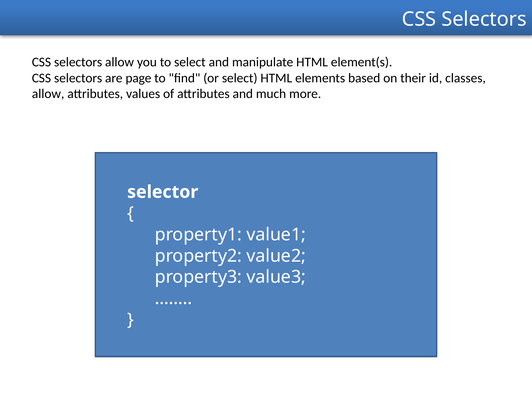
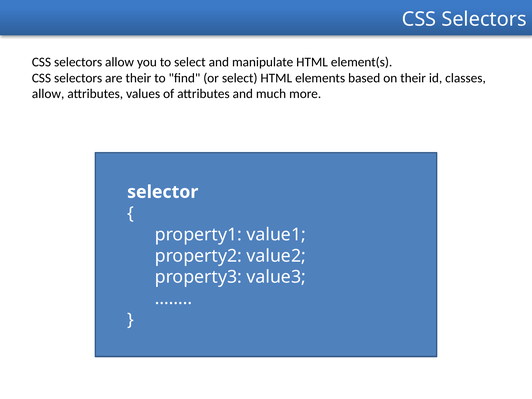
are page: page -> their (138, 78)
